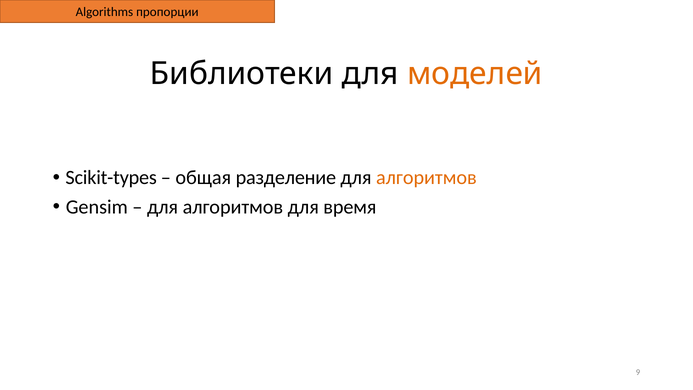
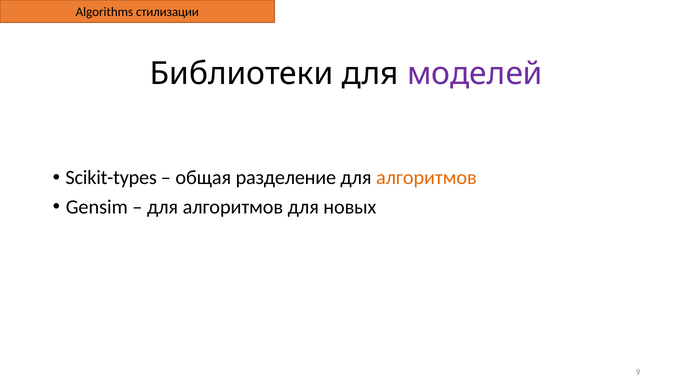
пропорции: пропорции -> стилизации (167, 12)
моделей colour: orange -> purple (475, 74)
время: время -> новых (350, 207)
